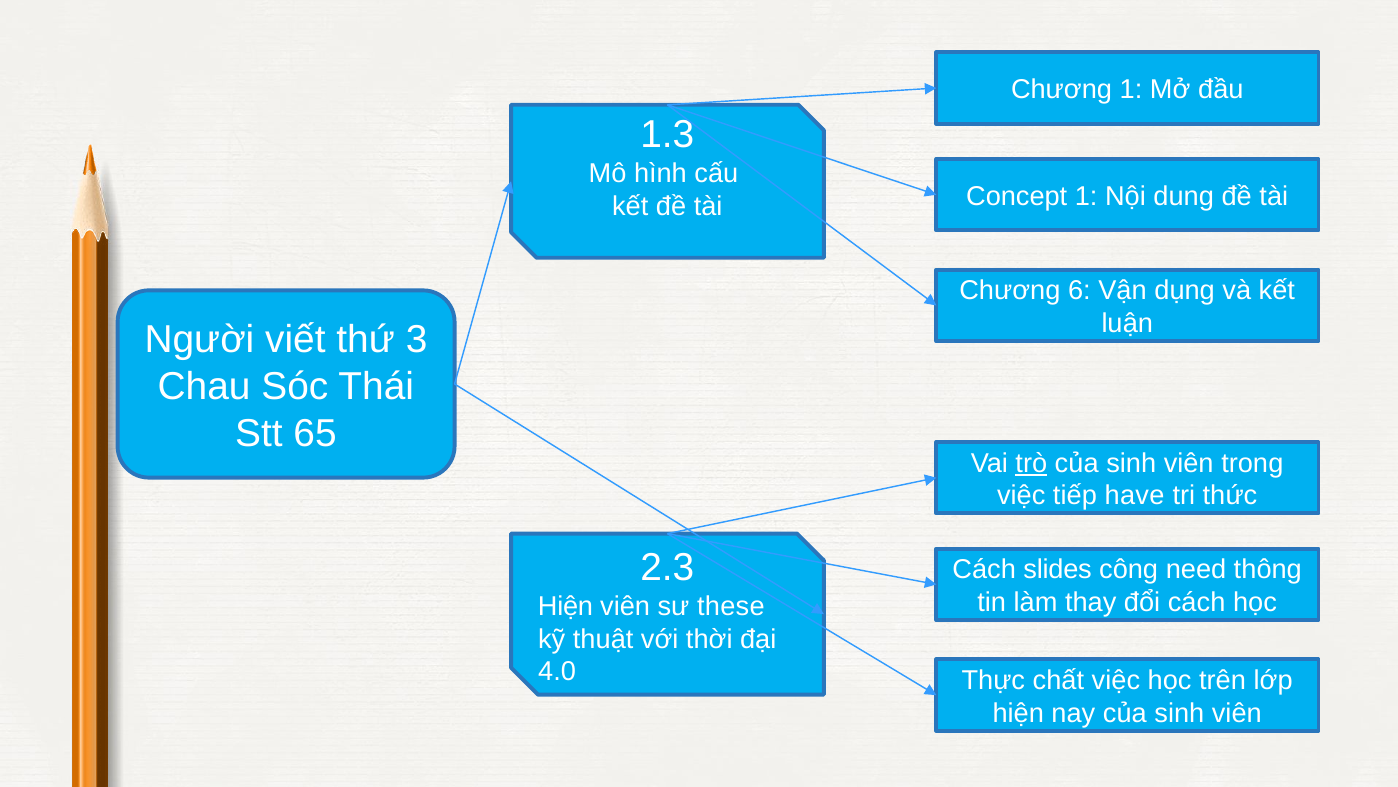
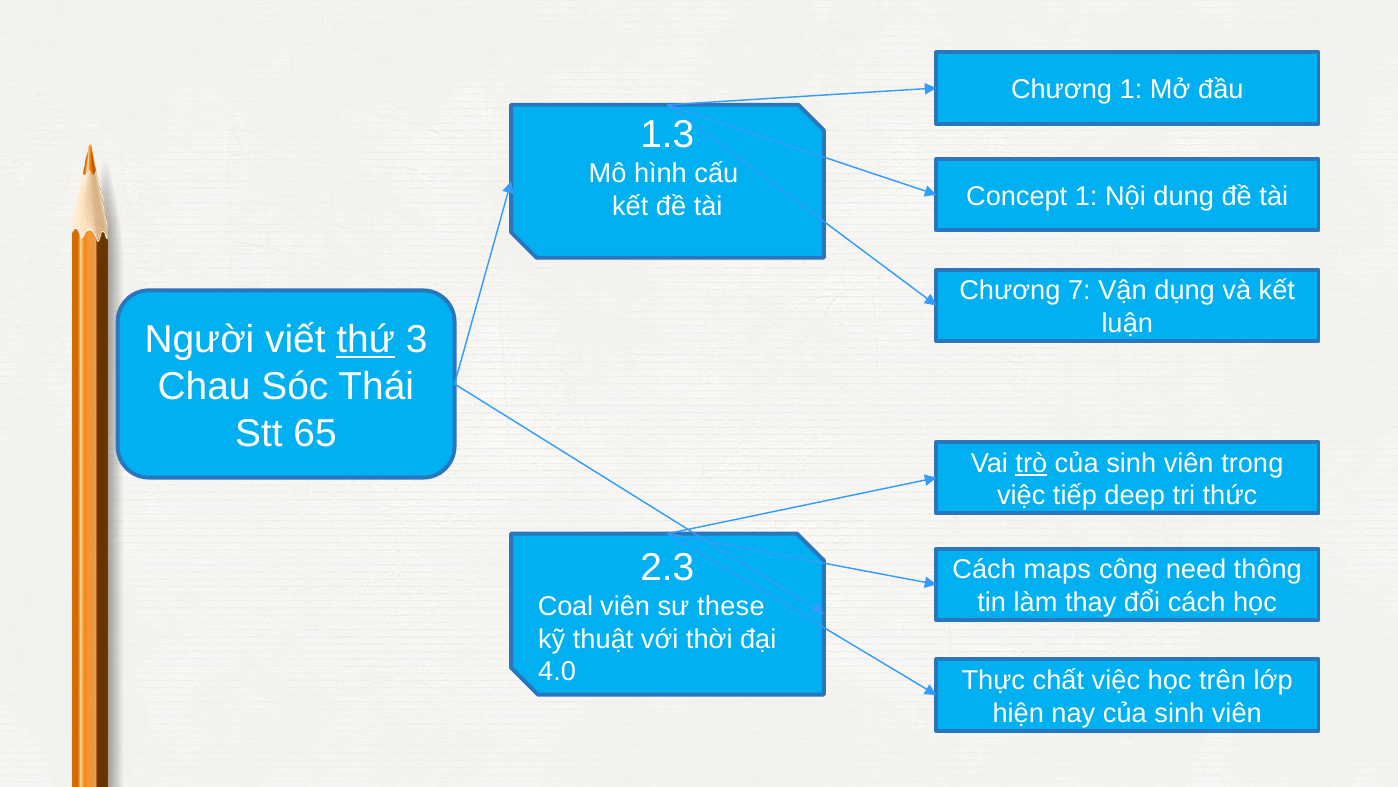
6: 6 -> 7 (1079, 291)
thứ underline: none -> present (366, 340)
have: have -> deep (1135, 496)
slides: slides -> maps (1057, 570)
Hiện: Hiện -> Coal (566, 606)
